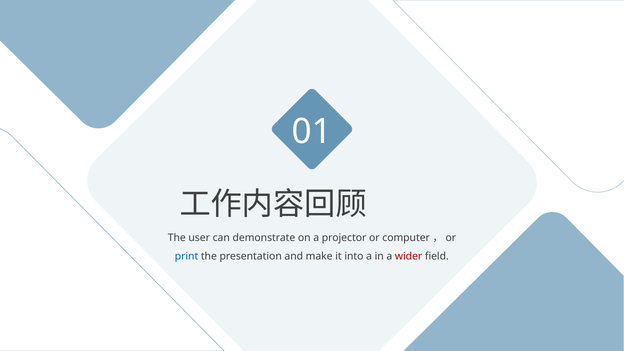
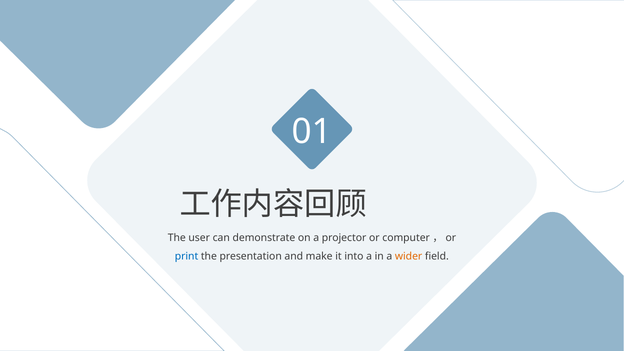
wider colour: red -> orange (409, 256)
